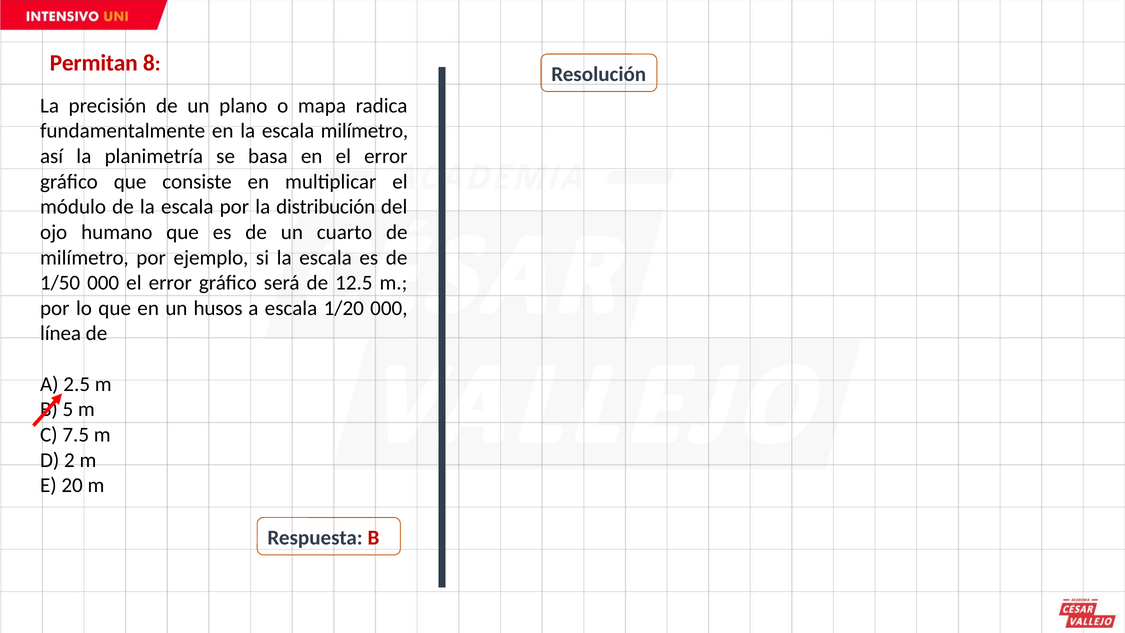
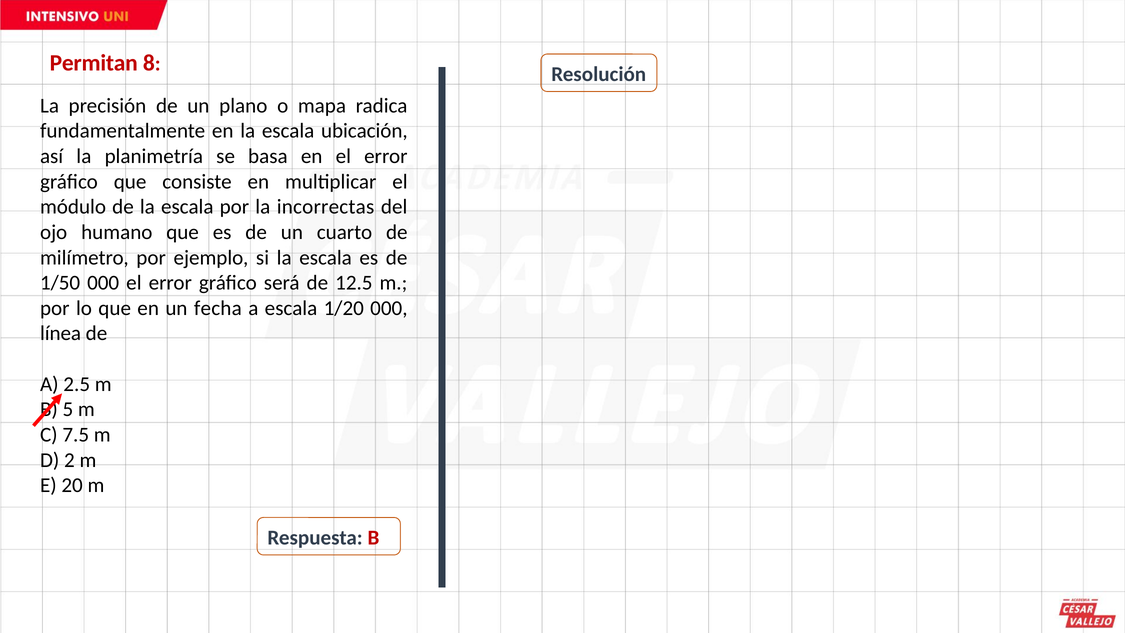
escala milímetro: milímetro -> ubicación (364, 131)
distribución: distribución -> incorrectas (326, 207)
husos: husos -> fecha (218, 308)
